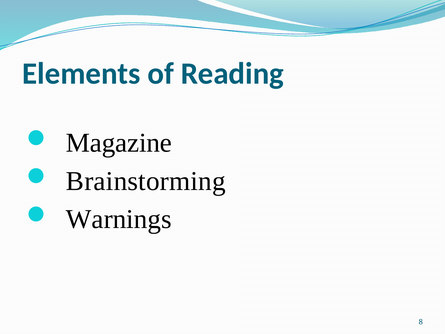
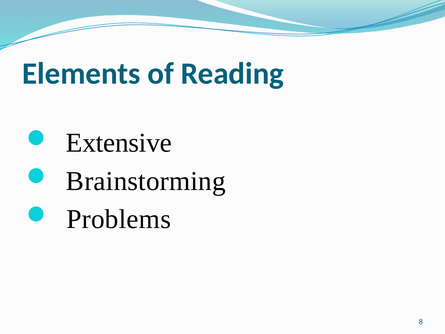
Magazine: Magazine -> Extensive (119, 143)
Warnings: Warnings -> Problems (119, 219)
